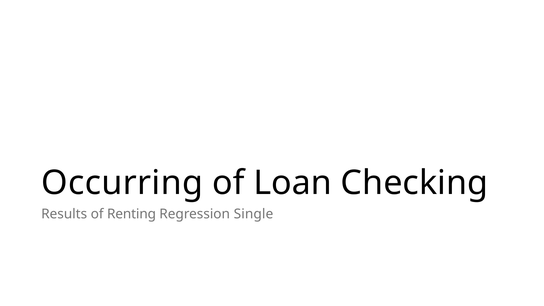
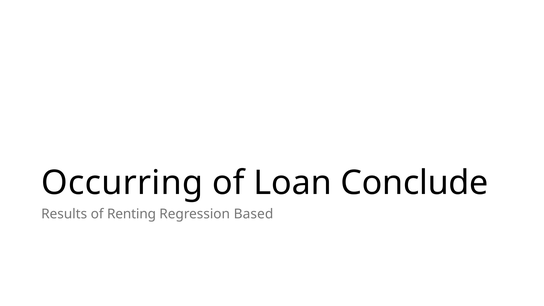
Checking: Checking -> Conclude (415, 183)
Single: Single -> Based (254, 214)
